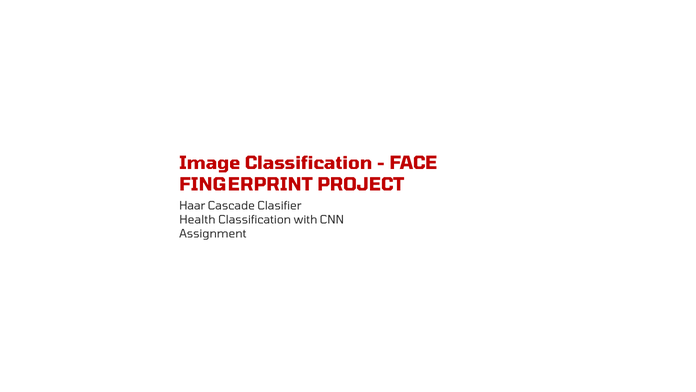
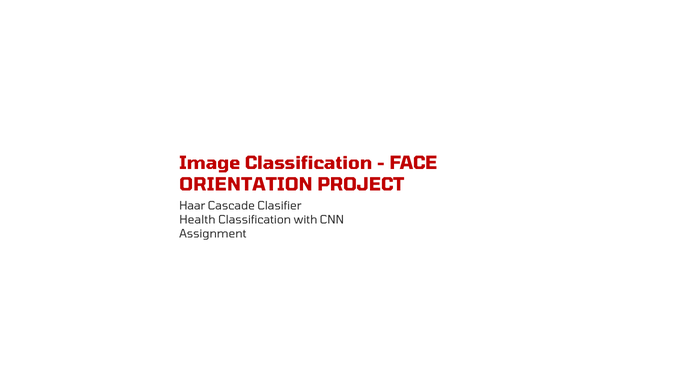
FINGERPRINT: FINGERPRINT -> ORIENTATION (246, 185)
